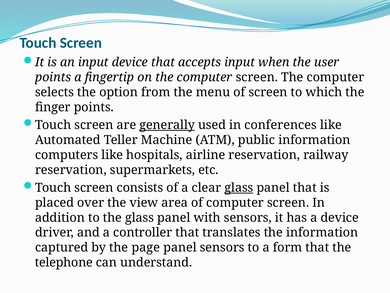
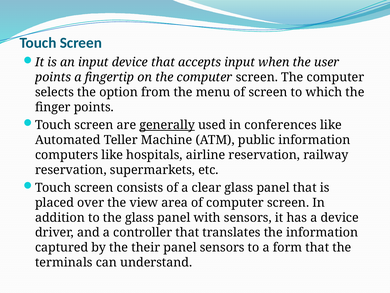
glass underline: present -> none (239, 187)
page: page -> their (146, 247)
telephone: telephone -> terminals (64, 262)
